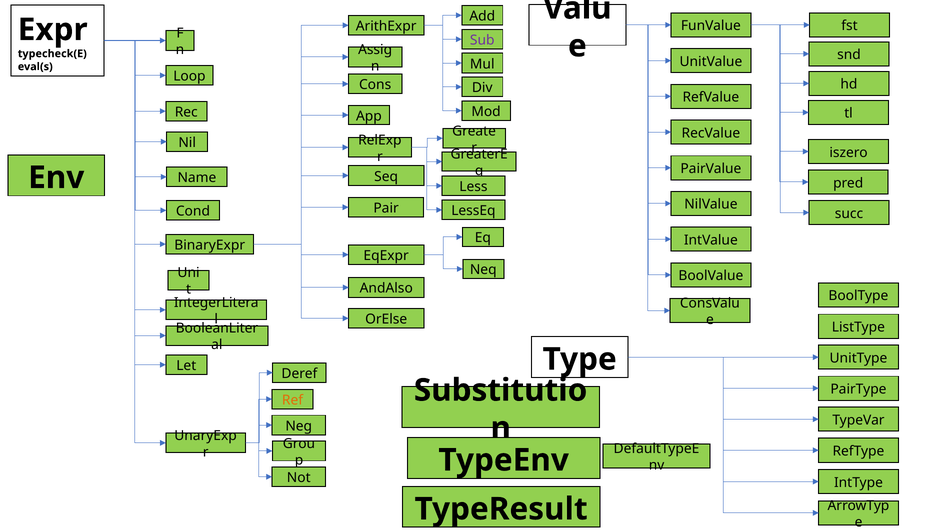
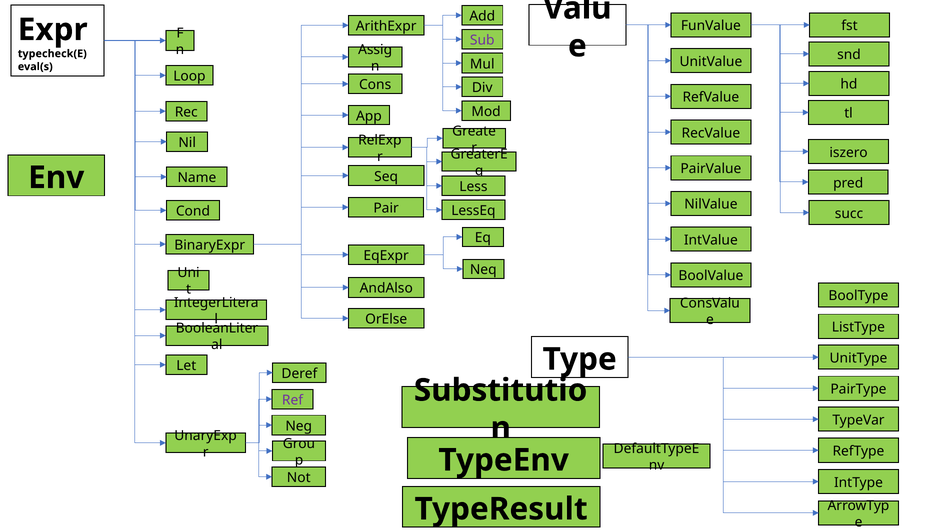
Ref colour: orange -> purple (292, 401)
